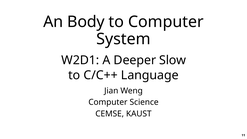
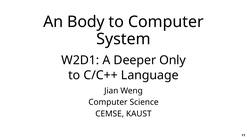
Slow: Slow -> Only (173, 60)
